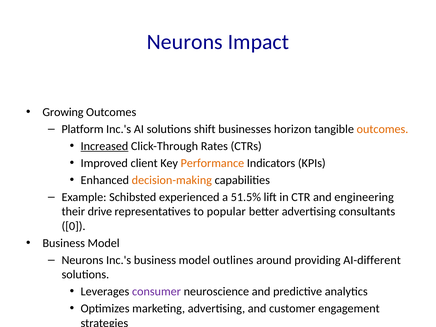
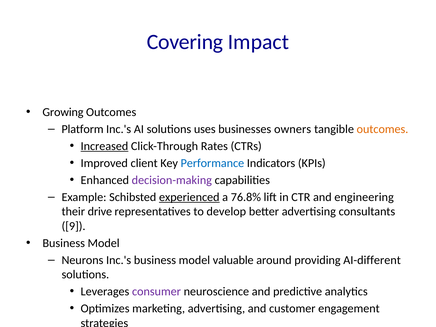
Neurons: Neurons -> Covering (185, 42)
shift: shift -> uses (205, 129)
horizon: horizon -> owners (293, 129)
Performance colour: orange -> blue (212, 163)
decision-making colour: orange -> purple (172, 180)
experienced underline: none -> present (189, 197)
51.5%: 51.5% -> 76.8% (246, 197)
popular: popular -> develop (226, 212)
0: 0 -> 9 (74, 226)
outlines: outlines -> valuable (233, 260)
